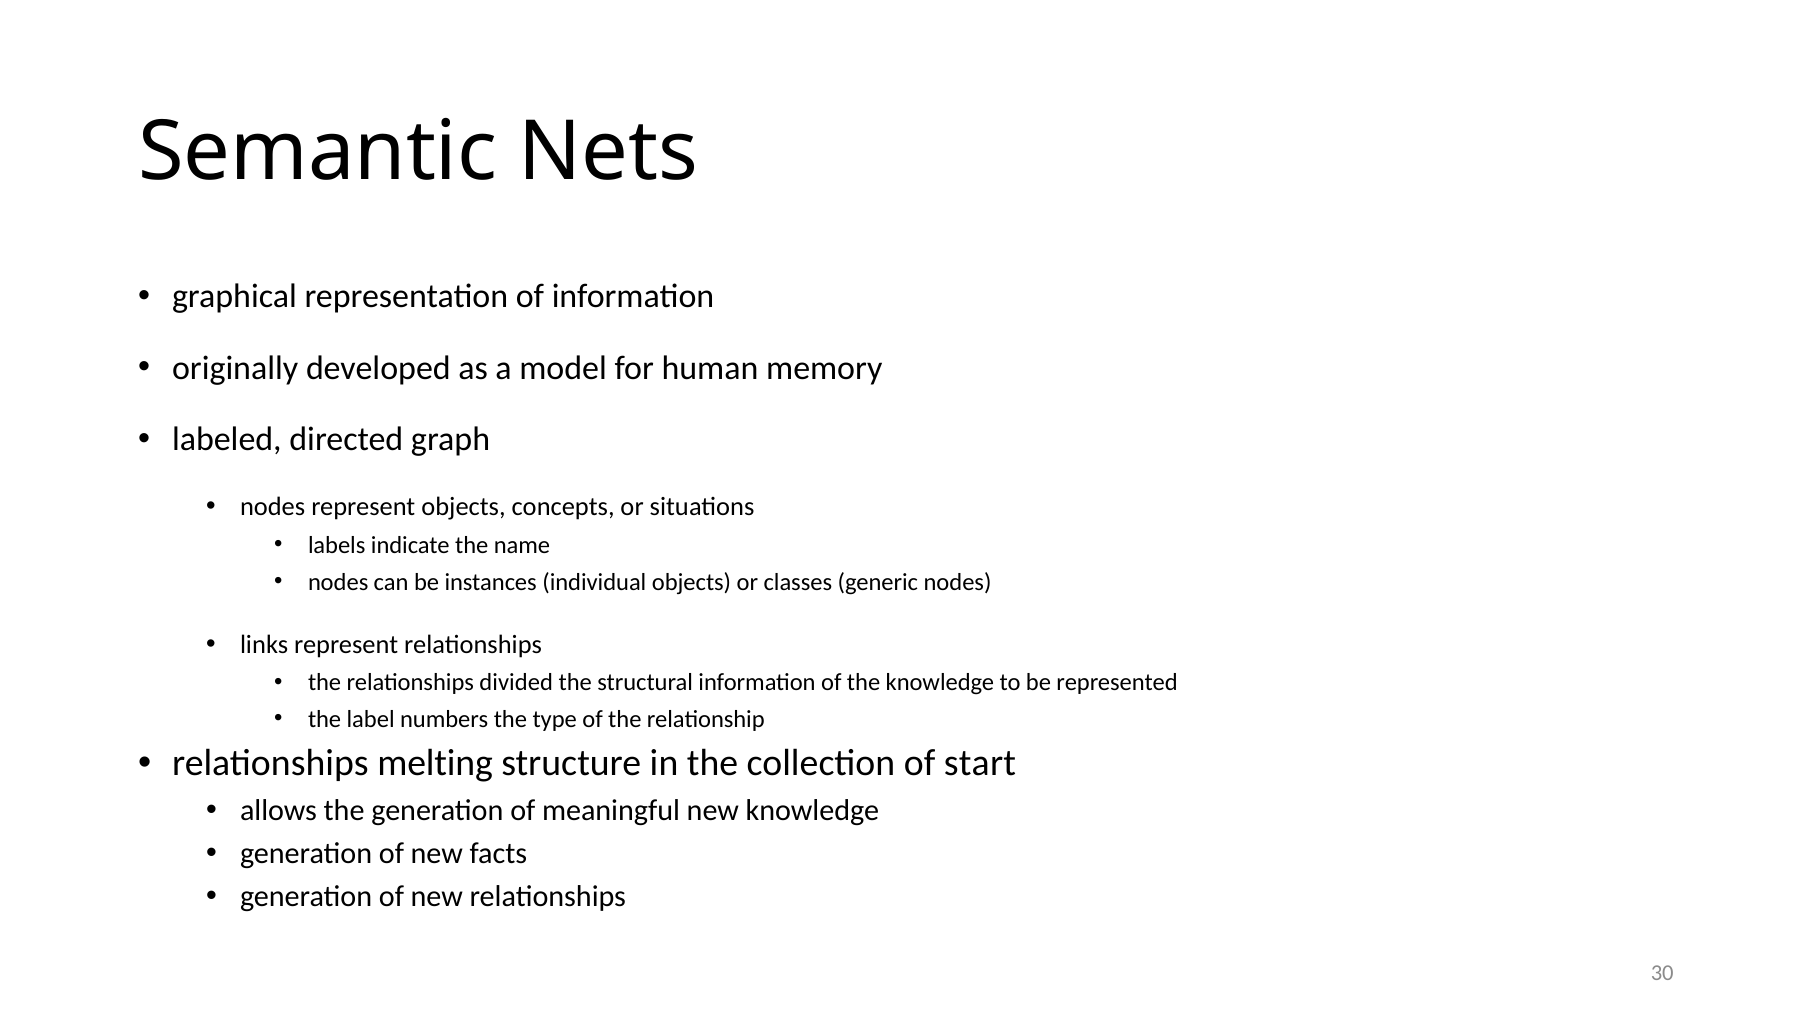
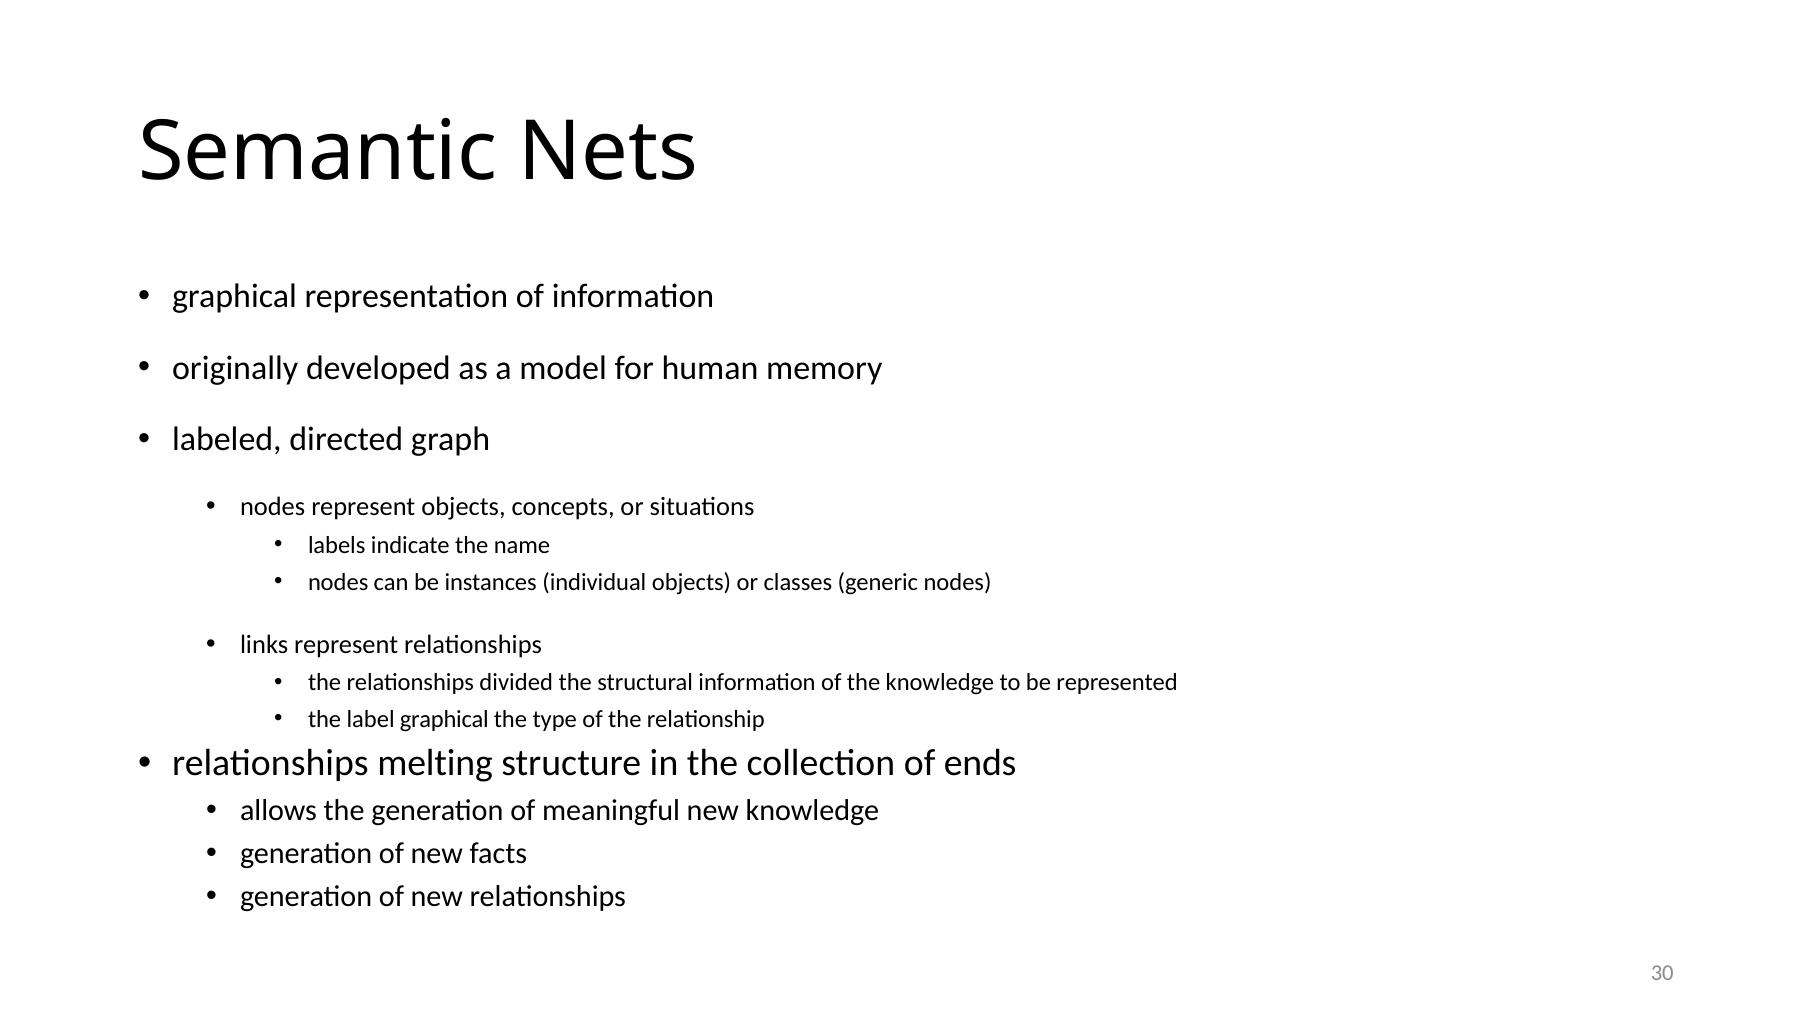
label numbers: numbers -> graphical (444, 719)
start: start -> ends (980, 763)
